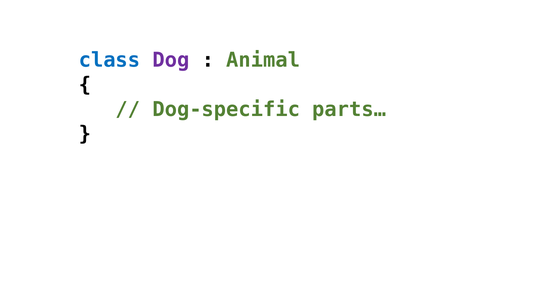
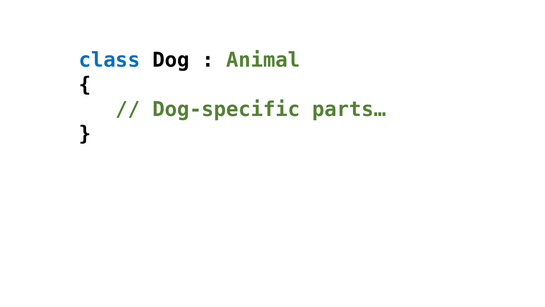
Dog colour: purple -> black (171, 60)
